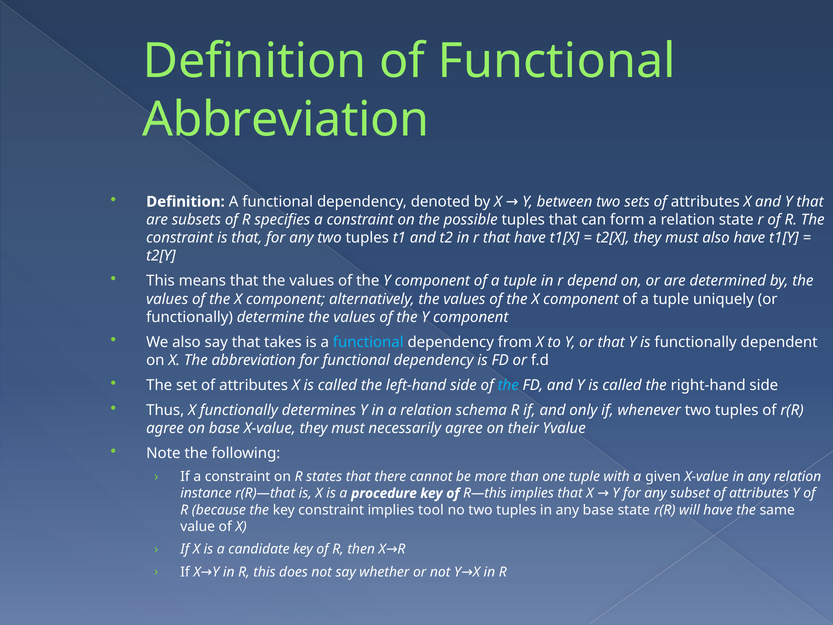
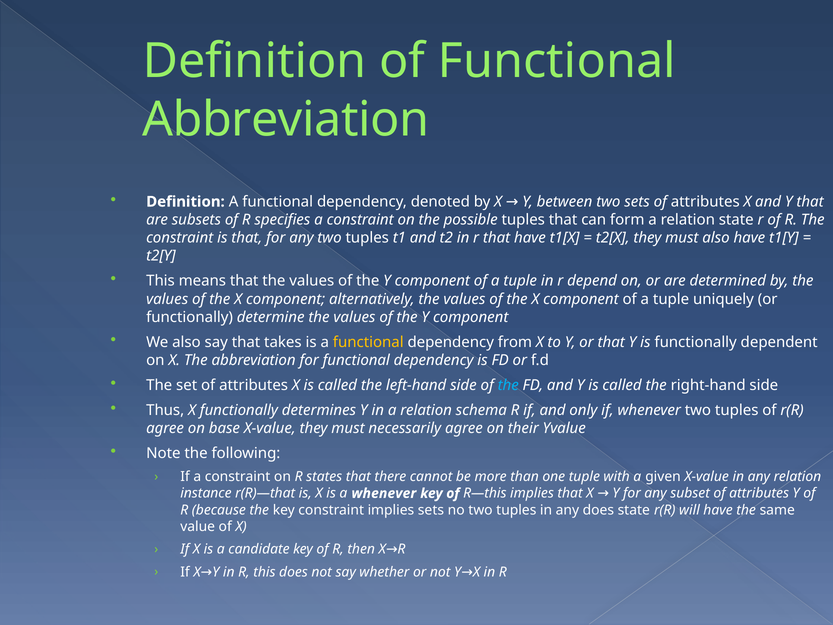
functional colour: light blue -> yellow (368, 342)
a procedure: procedure -> whenever (384, 493)
implies tool: tool -> sets (431, 510)
any base: base -> does (598, 510)
